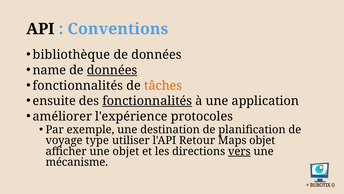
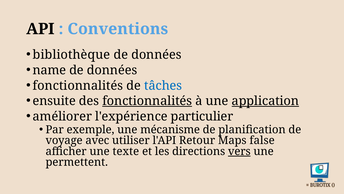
données underline: present -> none (112, 70)
tâches colour: orange -> blue (163, 85)
application underline: none -> present (265, 101)
protocoles: protocoles -> particulier (202, 116)
destination: destination -> mécanisme (170, 129)
type: type -> avec (97, 140)
Maps objet: objet -> false (262, 140)
une objet: objet -> texte (126, 151)
mécanisme: mécanisme -> permettent (77, 162)
